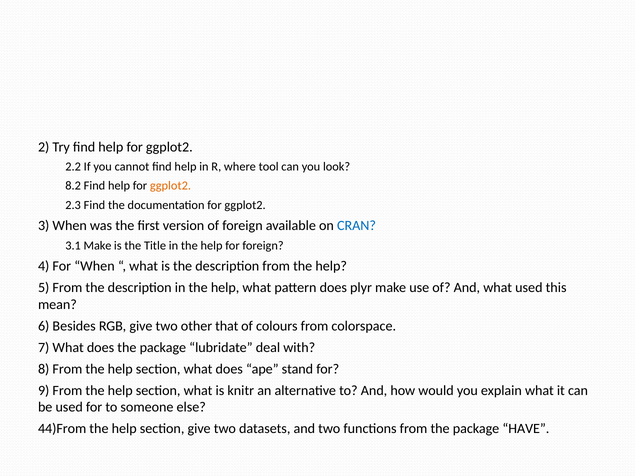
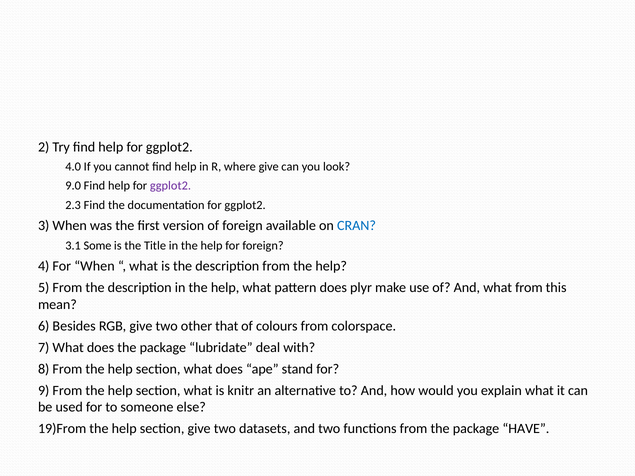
2.2: 2.2 -> 4.0 (73, 167)
where tool: tool -> give (269, 167)
8.2: 8.2 -> 9.0 (73, 186)
ggplot2 colour: orange -> purple (170, 186)
3.1 Make: Make -> Some (98, 246)
what used: used -> from (529, 288)
44)From: 44)From -> 19)From (62, 429)
